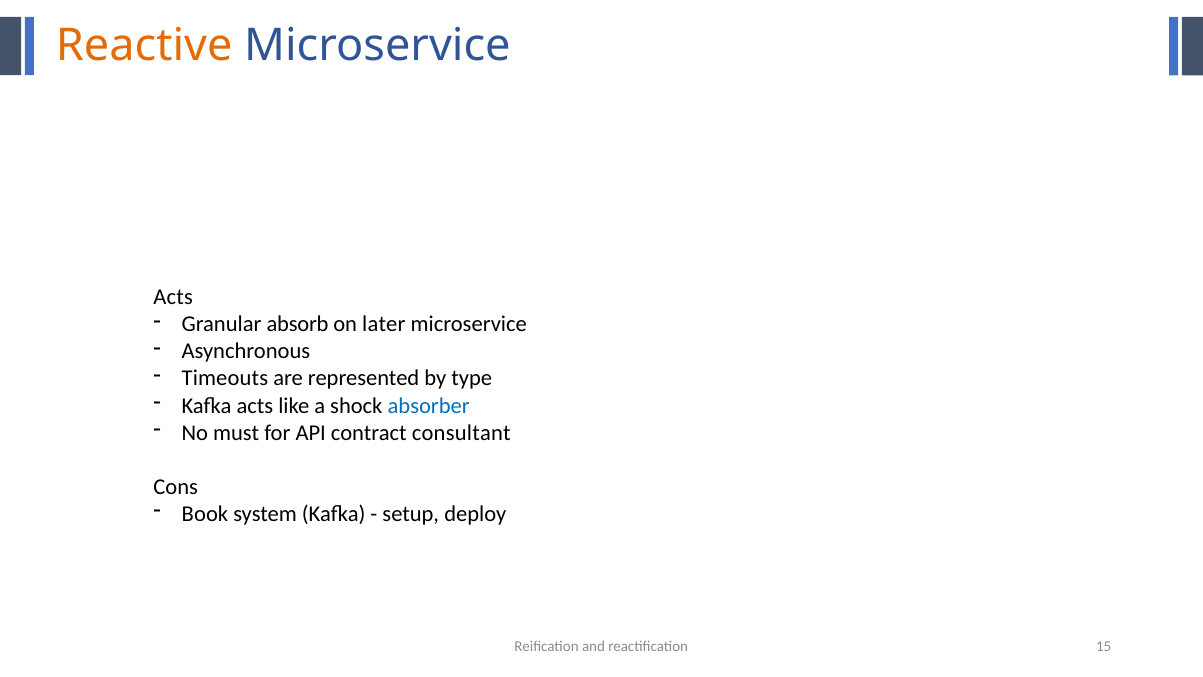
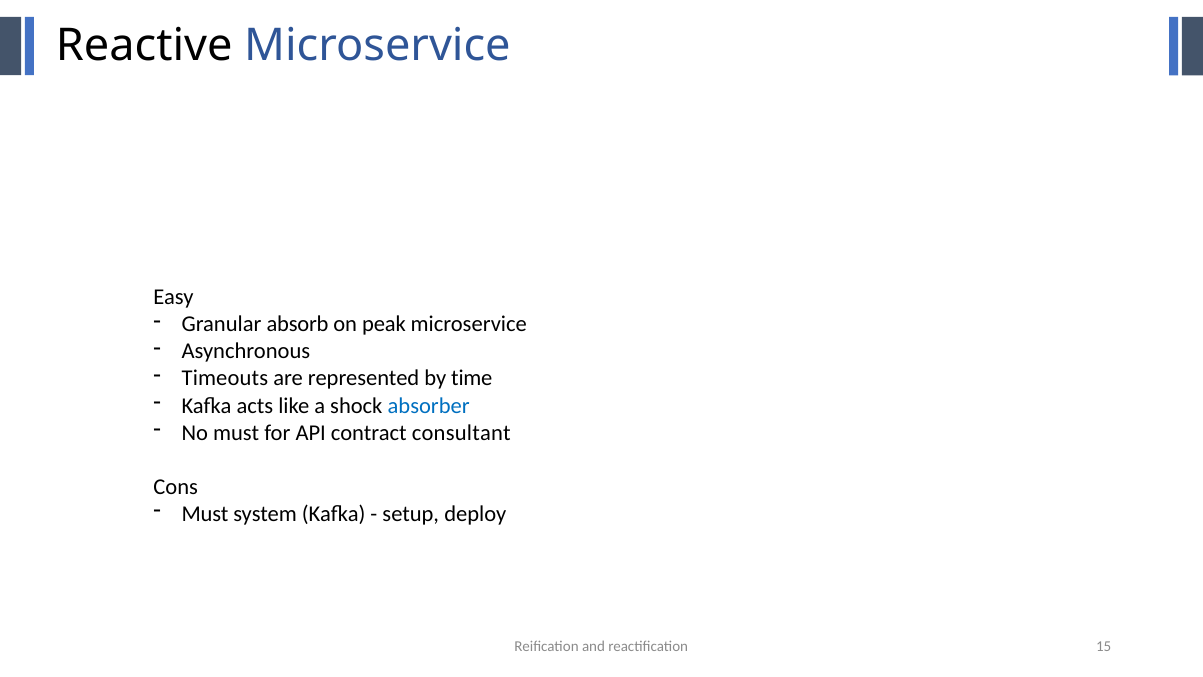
Reactive colour: orange -> black (144, 46)
Acts: Acts -> Easy (173, 297)
later: later -> peak (384, 324)
type: type -> time (472, 378)
Book: Book -> Must (205, 514)
